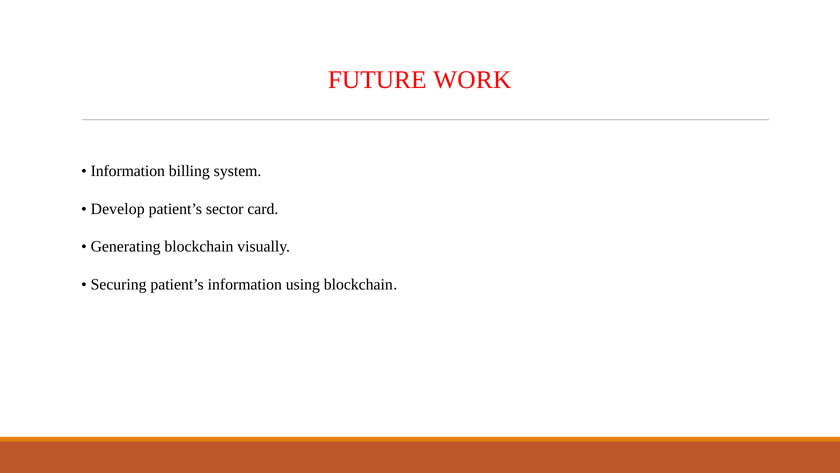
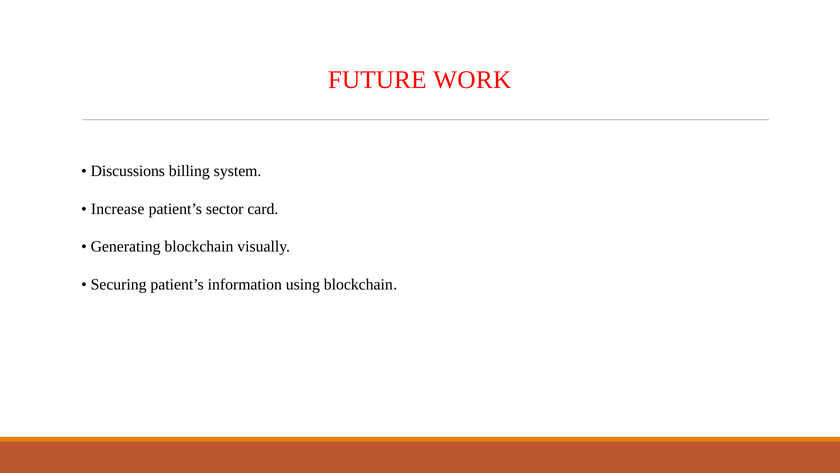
Information: Information -> Discussions (128, 171)
Develop: Develop -> Increase (118, 209)
